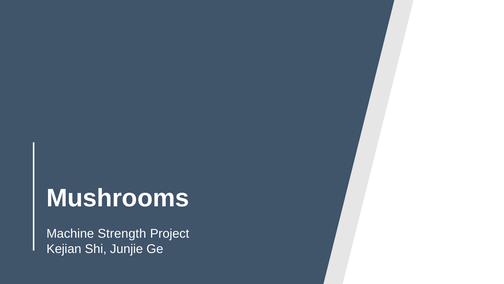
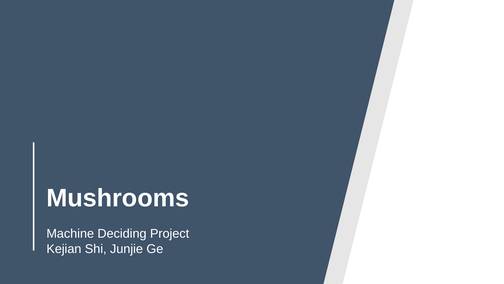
Strength: Strength -> Deciding (122, 233)
